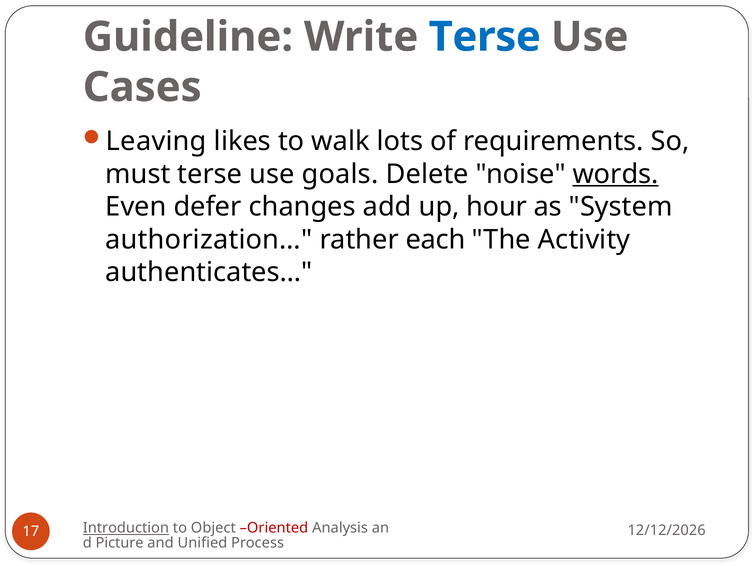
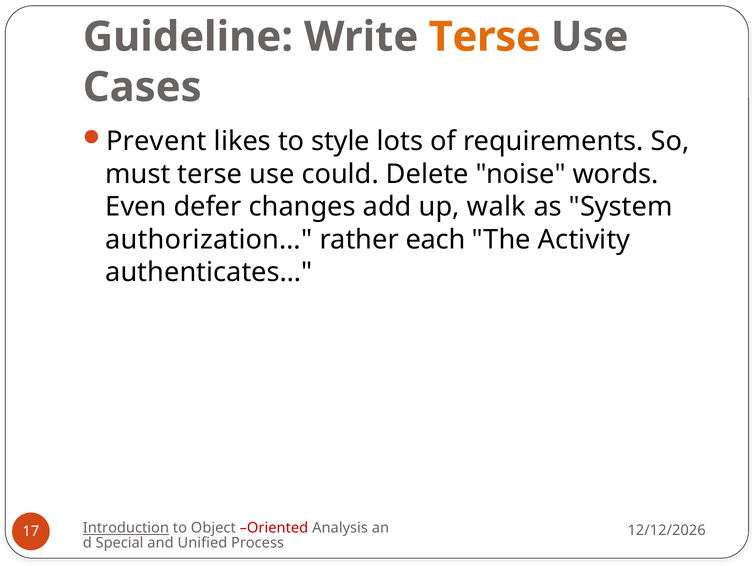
Terse colour: blue -> orange (485, 37)
Leaving: Leaving -> Prevent (156, 141)
walk: walk -> style (341, 141)
goals: goals -> could (340, 174)
words underline: present -> none (616, 174)
hour: hour -> walk (496, 207)
Picture: Picture -> Special (120, 542)
